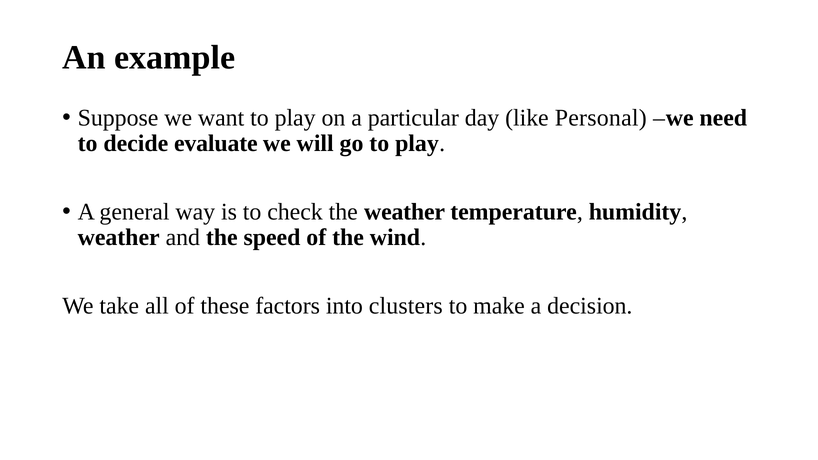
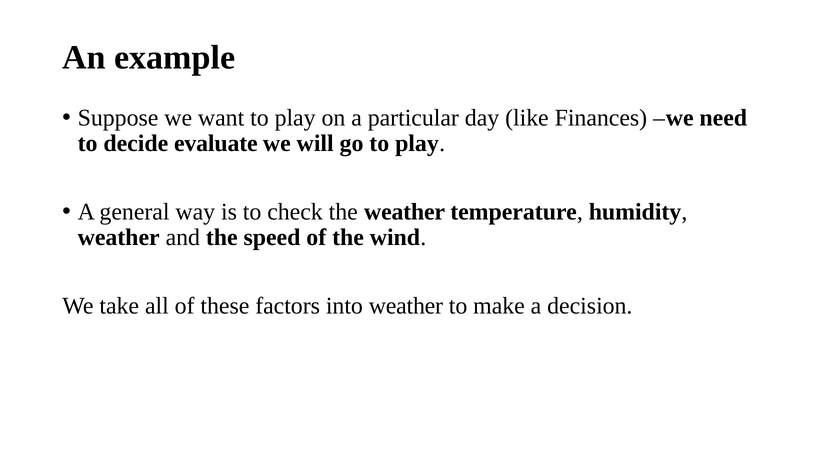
Personal: Personal -> Finances (601, 118)
into clusters: clusters -> weather (406, 306)
